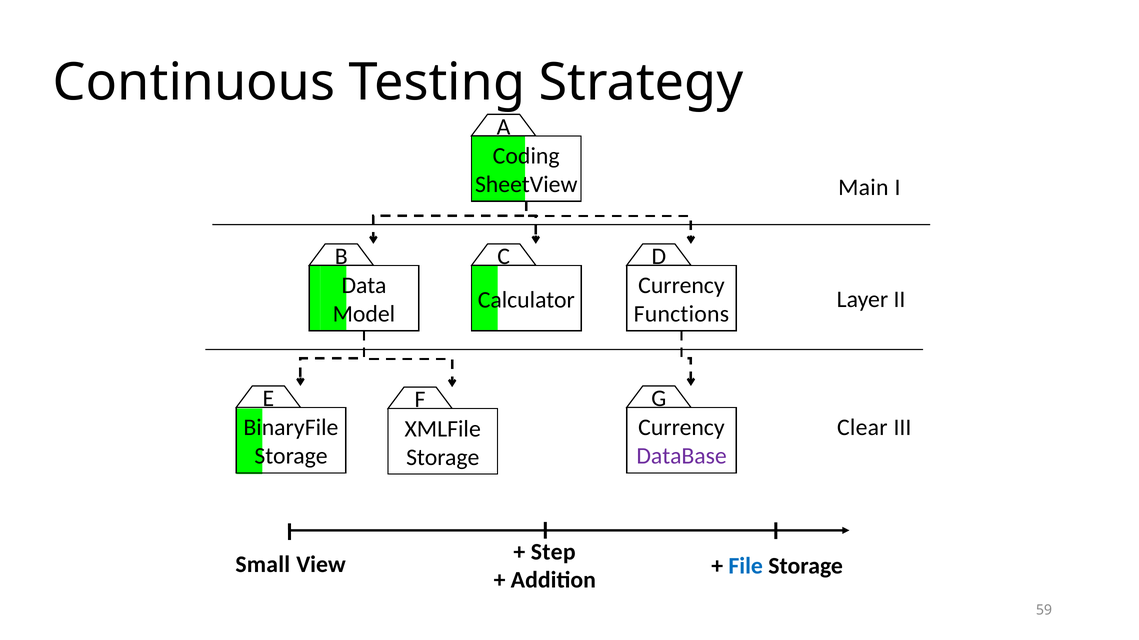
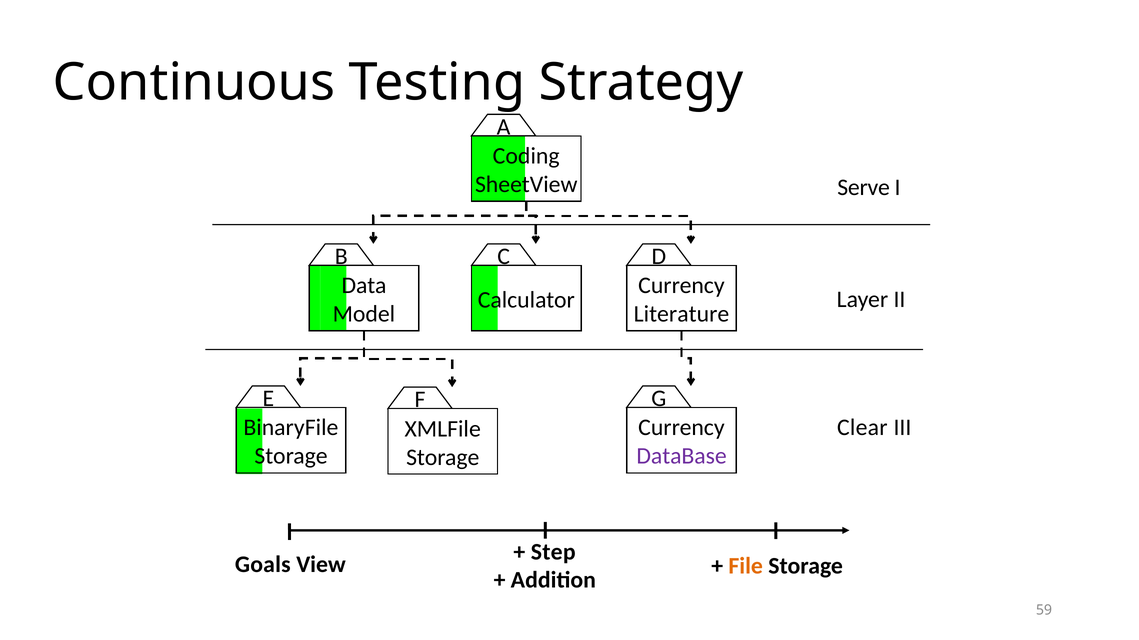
Main: Main -> Serve (864, 188)
Functions: Functions -> Literature (681, 314)
Small: Small -> Goals (263, 565)
File colour: blue -> orange (746, 566)
